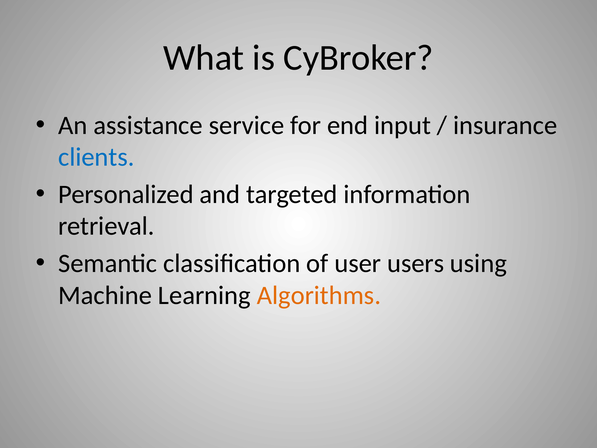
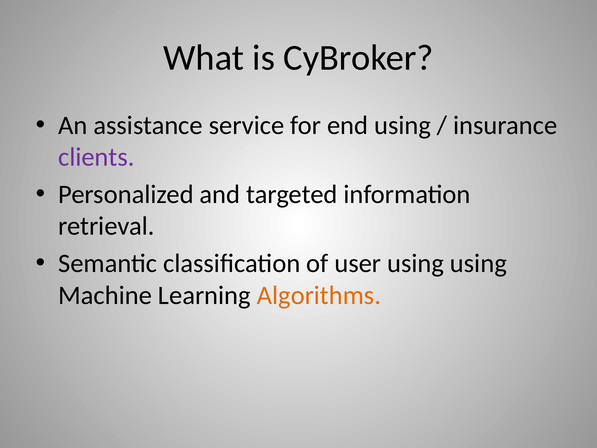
end input: input -> using (403, 125)
clients colour: blue -> purple (96, 157)
user users: users -> using (416, 263)
